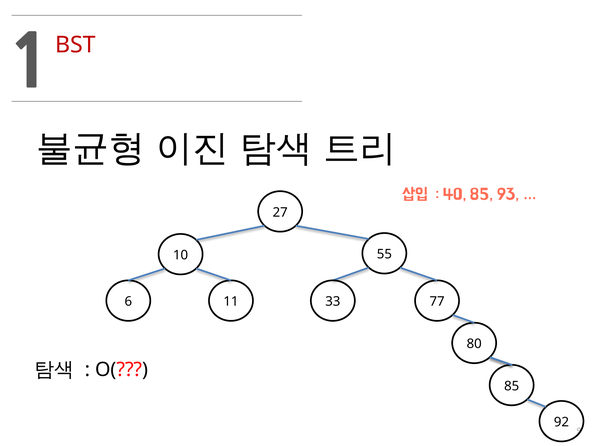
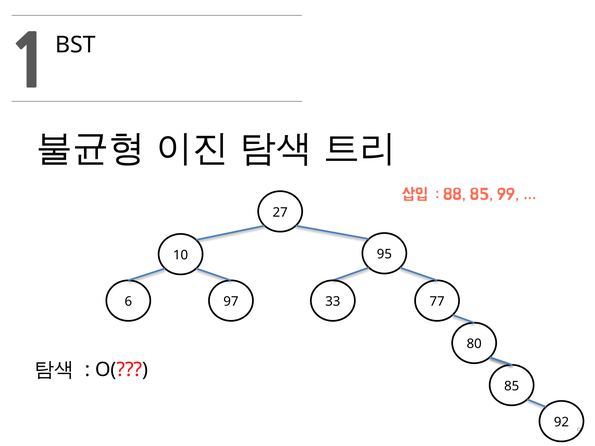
BST colour: red -> black (75, 45)
40: 40 -> 88 (454, 194)
93: 93 -> 99 (508, 194)
55: 55 -> 95 (384, 254)
11: 11 -> 97 (231, 302)
